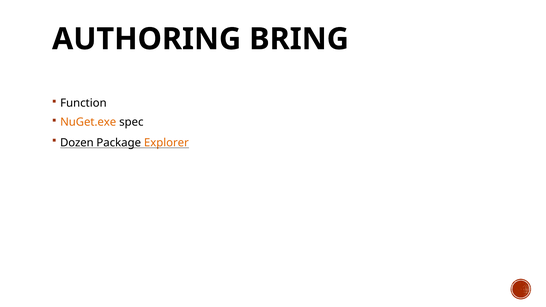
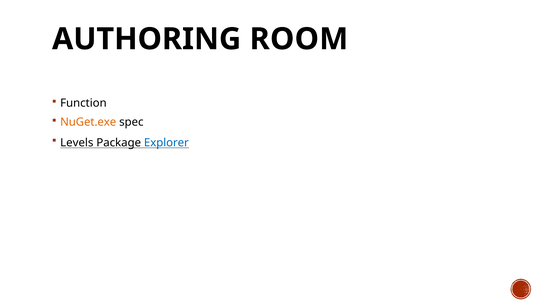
BRING: BRING -> ROOM (299, 39)
Dozen: Dozen -> Levels (77, 143)
Explorer colour: orange -> blue (166, 143)
